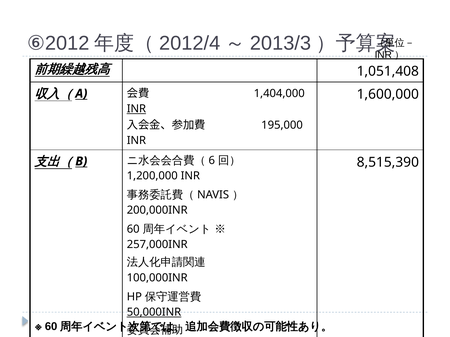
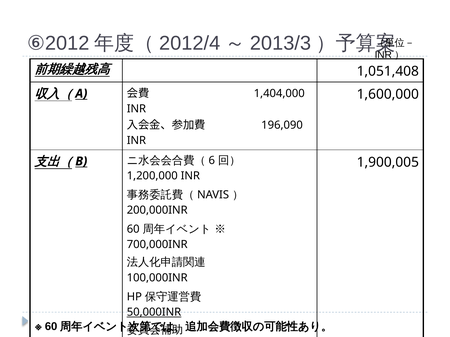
INR underline: present -> none (136, 109)
195,000: 195,000 -> 196,090 (282, 125)
8,515,390: 8,515,390 -> 1,900,005 (388, 162)
257,000INR: 257,000INR -> 700,000INR (157, 245)
